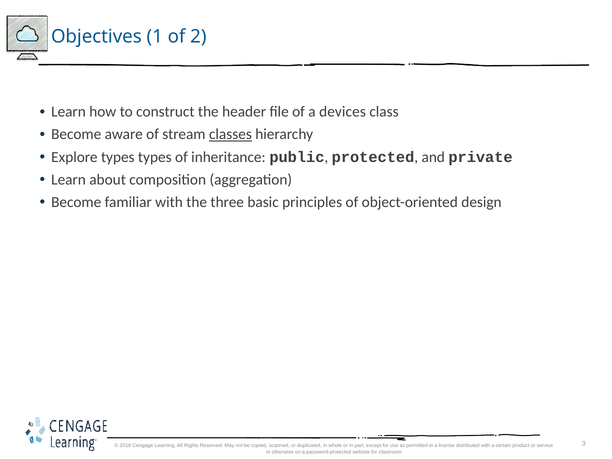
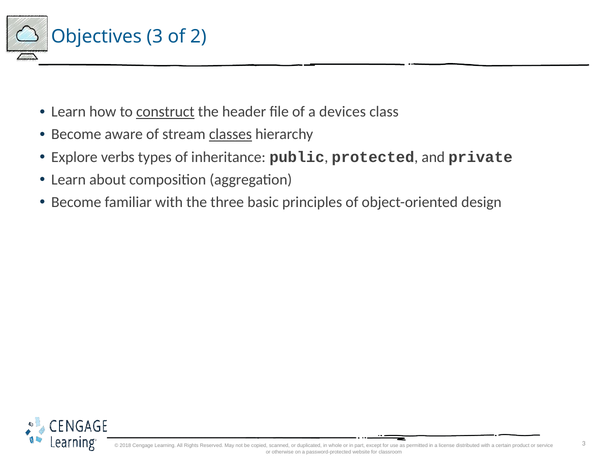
Objectives 1: 1 -> 3 (155, 37)
construct underline: none -> present (165, 112)
Explore types: types -> verbs (118, 157)
